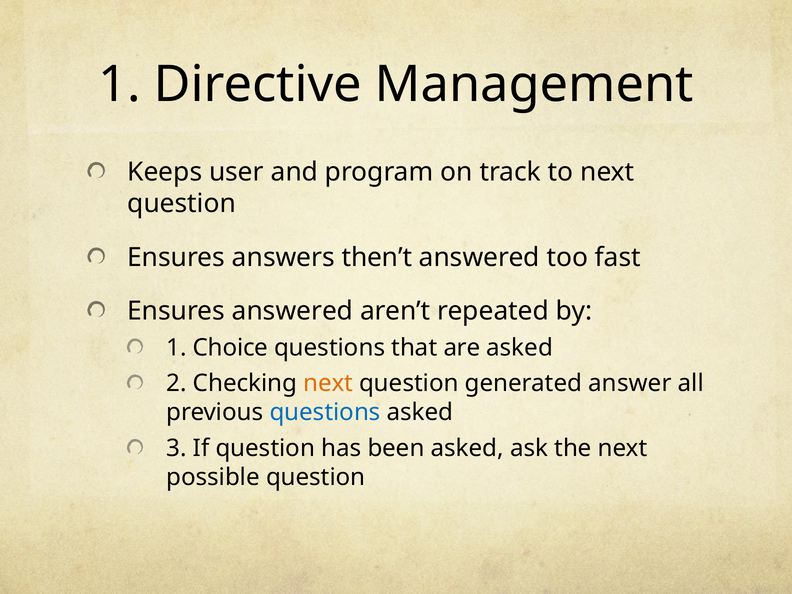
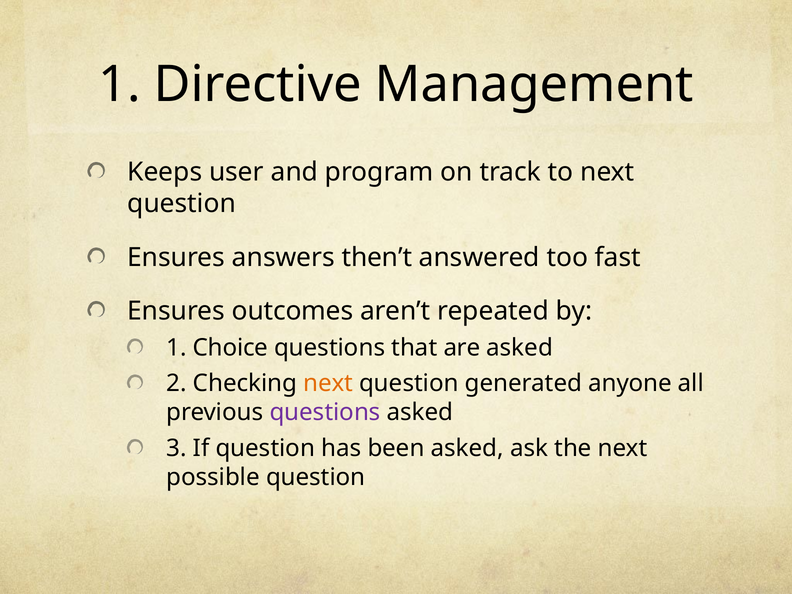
Ensures answered: answered -> outcomes (293, 311)
answer: answer -> anyone (630, 383)
questions colour: blue -> purple (325, 412)
